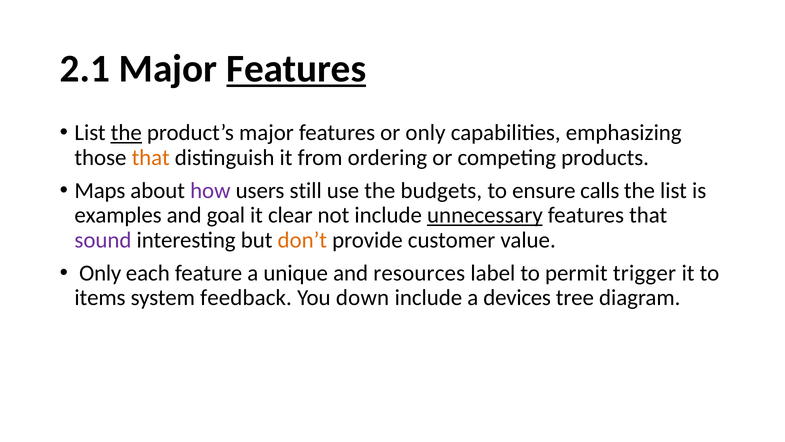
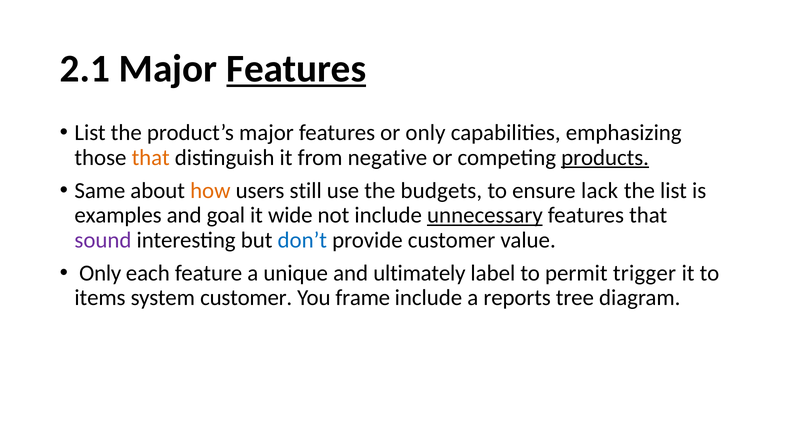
the underline: present -> none (126, 133)
ordering: ordering -> negative (387, 157)
products underline: none -> present (605, 157)
Maps: Maps -> Same (100, 190)
how colour: purple -> orange (210, 190)
calls: calls -> lack (600, 190)
clear: clear -> wide (290, 215)
don’t colour: orange -> blue (302, 240)
resources: resources -> ultimately (419, 273)
system feedback: feedback -> customer (246, 297)
down: down -> frame (363, 297)
devices: devices -> reports (517, 297)
